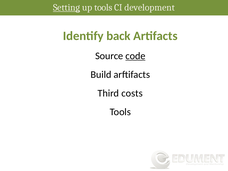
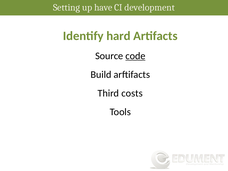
Setting underline: present -> none (66, 7)
up tools: tools -> have (103, 7)
back: back -> hard (118, 36)
